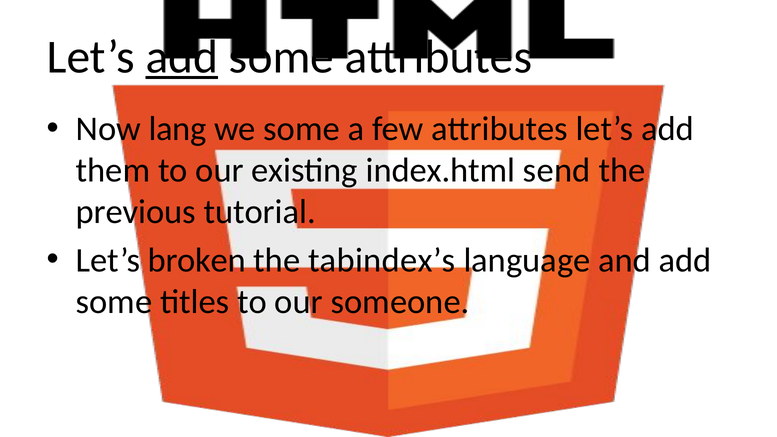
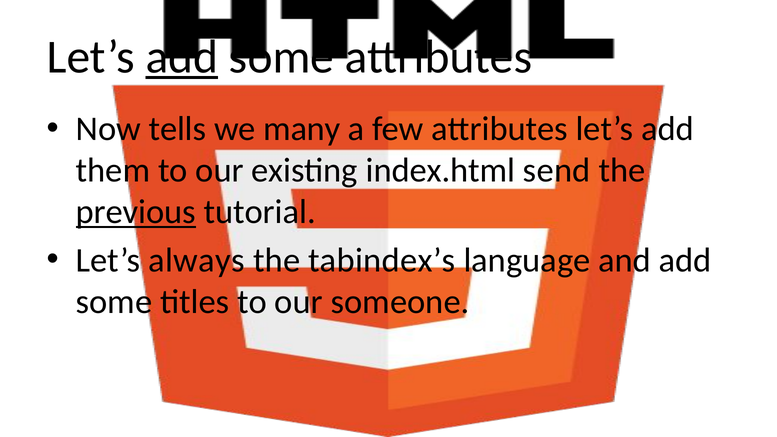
lang: lang -> tells (177, 129)
we some: some -> many (302, 129)
previous underline: none -> present (136, 212)
broken: broken -> always (196, 260)
